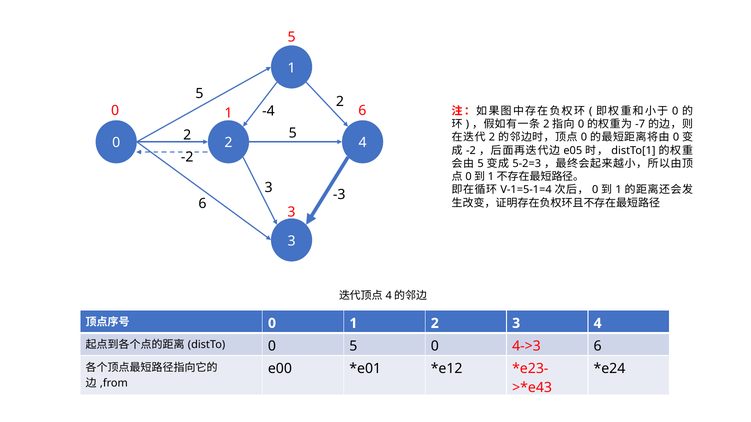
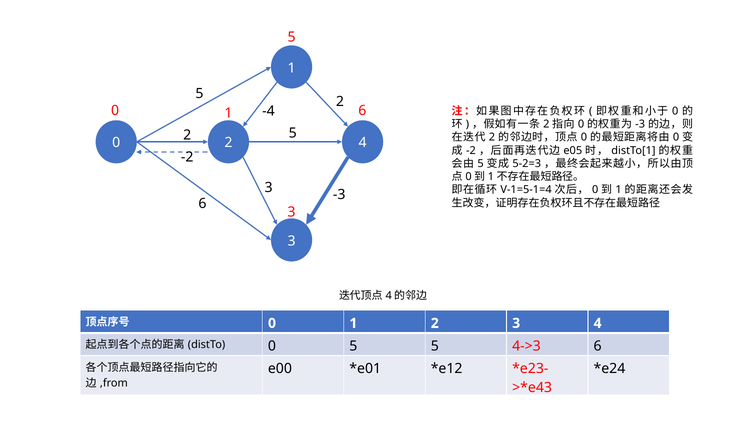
-7: -7 -> -3 (640, 124)
0 5 0: 0 -> 5 (435, 346)
